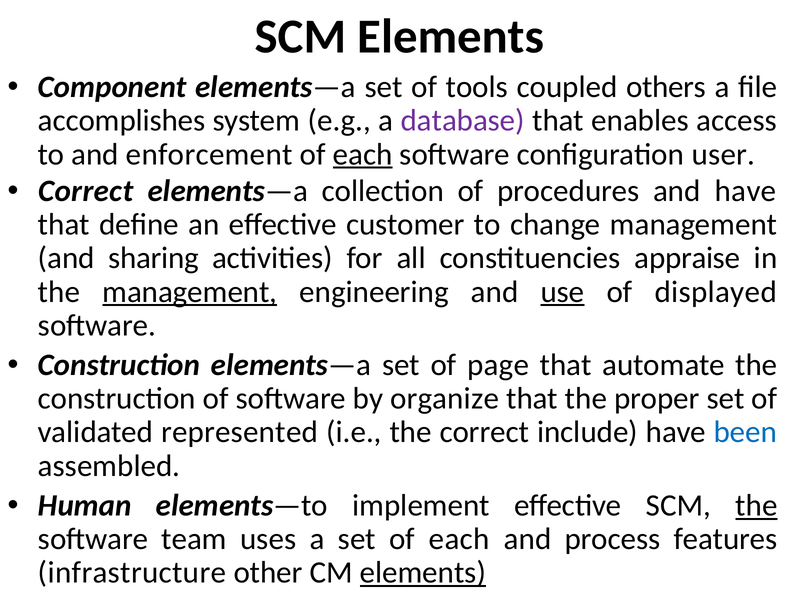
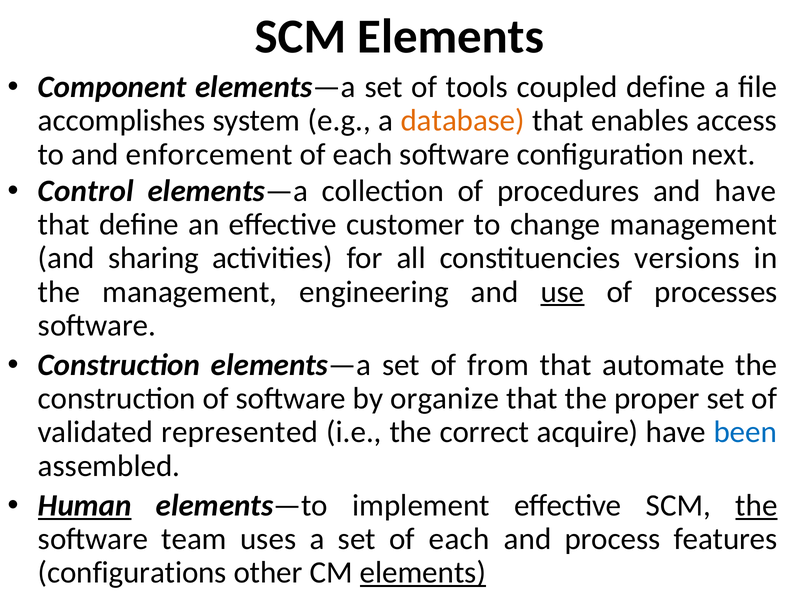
coupled others: others -> define (666, 87)
database colour: purple -> orange (463, 121)
each underline: present -> none (363, 154)
user: user -> next (723, 154)
Correct: Correct -> Control (86, 191)
appraise: appraise -> versions (687, 258)
management underline: present -> none (190, 292)
displayed: displayed -> processes (716, 292)
page: page -> from (498, 365)
include: include -> acquire (588, 432)
Human underline: none -> present (85, 506)
infrastructure: infrastructure -> configurations (132, 573)
